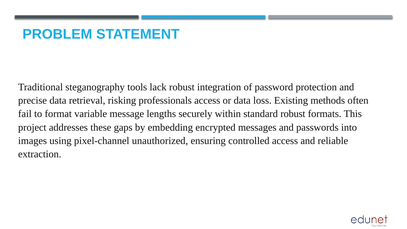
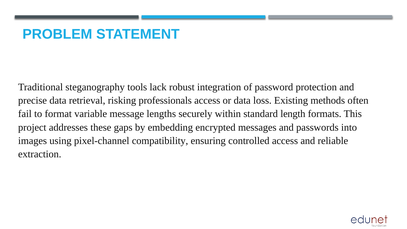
standard robust: robust -> length (293, 114)
unauthorized: unauthorized -> compatibility (160, 141)
